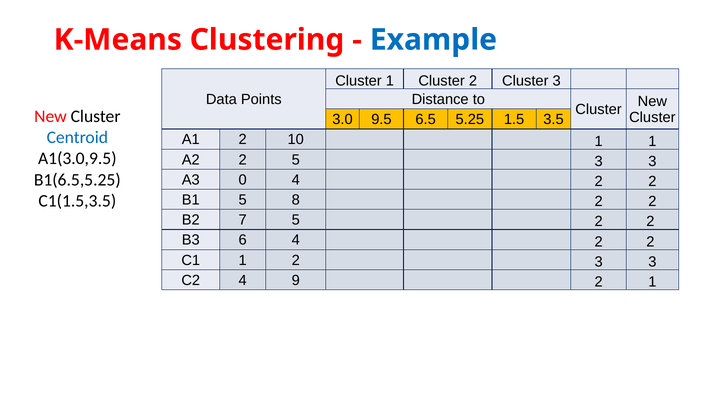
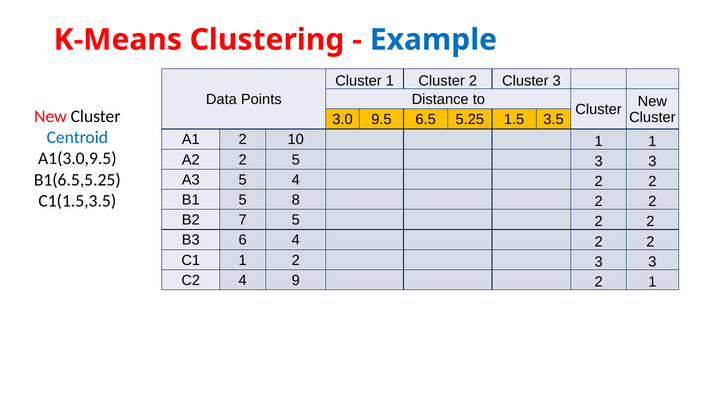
A3 0: 0 -> 5 (243, 180)
